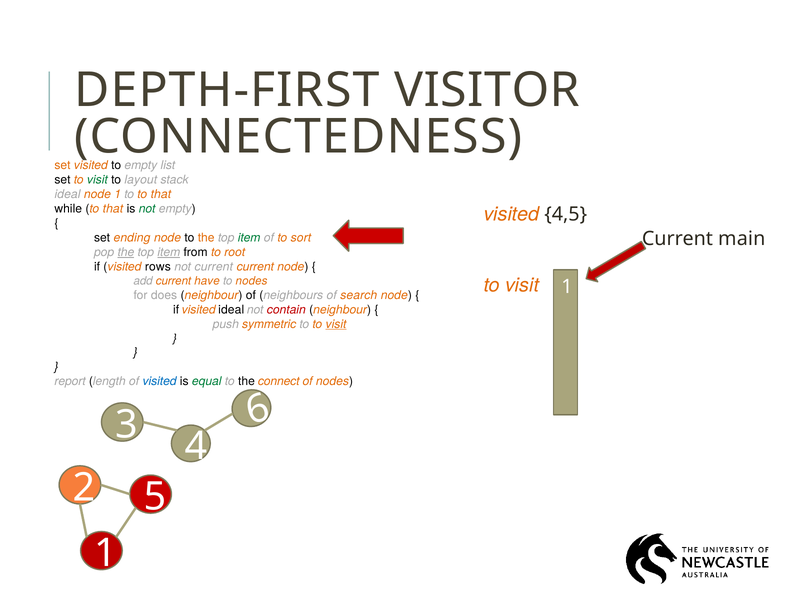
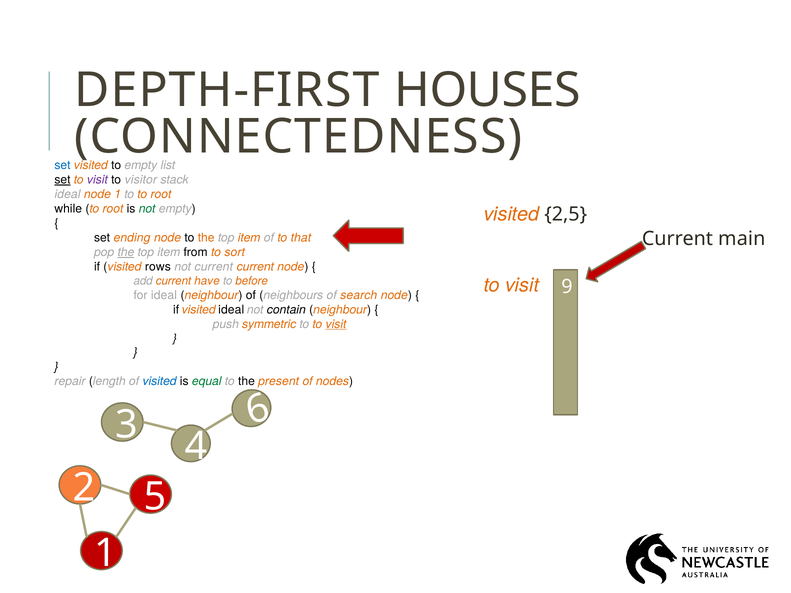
VISITOR: VISITOR -> HOUSES (487, 90)
set colour: orange -> blue (62, 165)
set underline: none -> present (62, 180)
visit colour: green -> purple (97, 180)
layout: layout -> visitor (141, 180)
to to that: that -> root (161, 194)
while to that: that -> root (113, 209)
4,5: 4,5 -> 2,5 (566, 214)
item colour: green -> orange (249, 238)
sort: sort -> that (301, 238)
item underline: present -> none (169, 252)
root: root -> sort (235, 252)
to nodes: nodes -> before (252, 281)
visit 1: 1 -> 9 (567, 287)
for does: does -> ideal (164, 295)
contain colour: red -> black (286, 310)
report: report -> repair (70, 382)
connect: connect -> present (279, 382)
